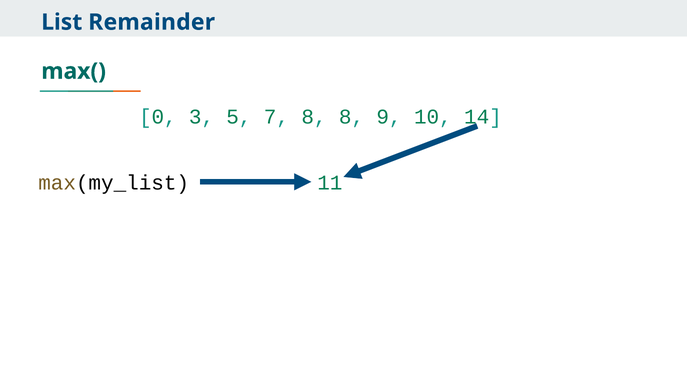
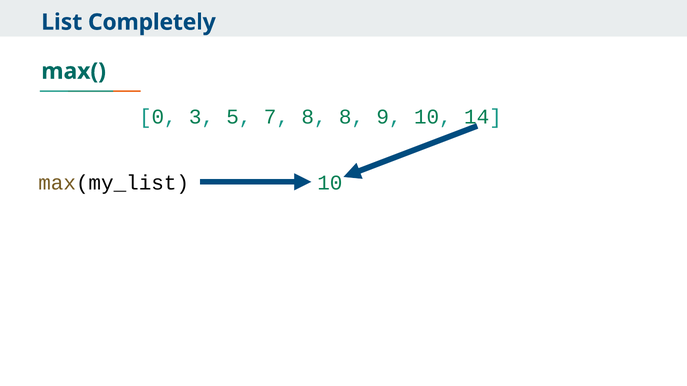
Remainder: Remainder -> Completely (152, 22)
max(my_list 11: 11 -> 10 (330, 183)
